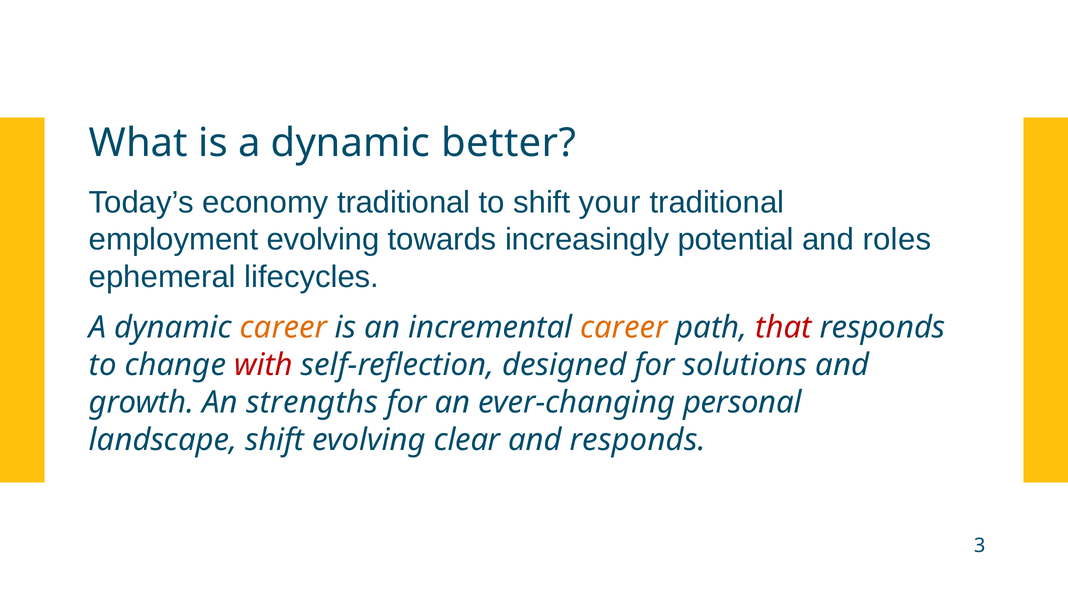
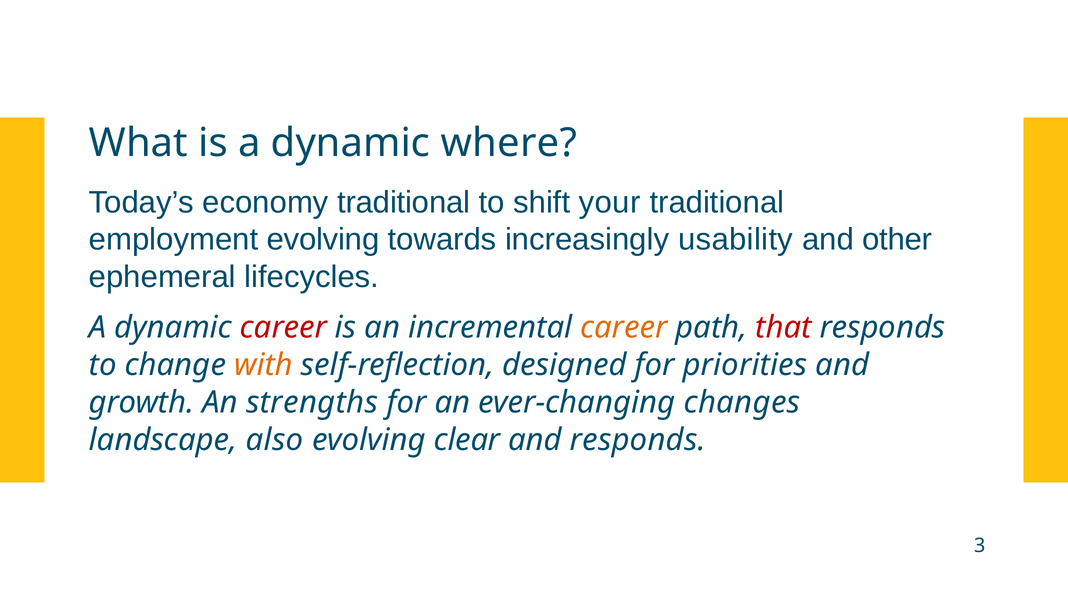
better: better -> where (509, 143)
potential: potential -> usability (736, 240)
roles: roles -> other (897, 240)
career colour: orange -> red (284, 328)
with colour: red -> orange (264, 365)
solutions: solutions -> priorities (745, 365)
personal: personal -> changes (742, 403)
landscape shift: shift -> also (275, 440)
